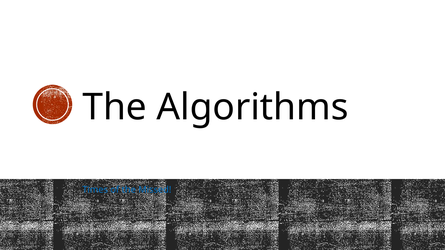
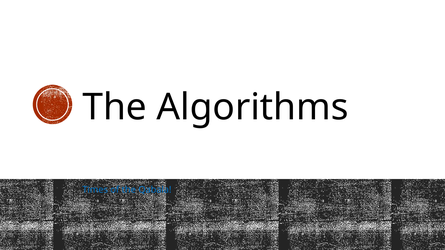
Missed: Missed -> Qabala (155, 190)
